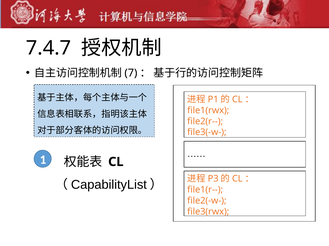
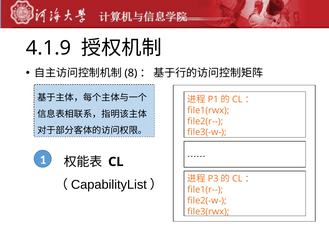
7.4.7: 7.4.7 -> 4.1.9 (49, 48)
7: 7 -> 8 (131, 73)
